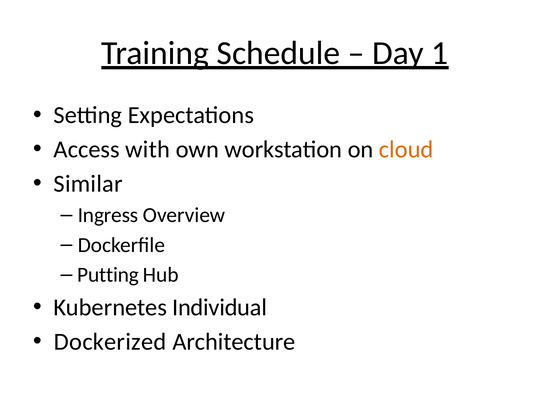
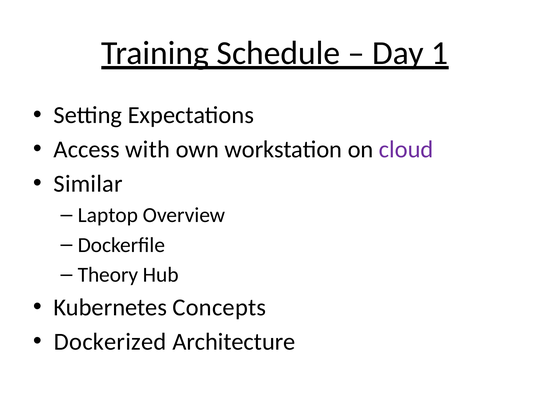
cloud colour: orange -> purple (406, 150)
Ingress: Ingress -> Laptop (108, 215)
Putting: Putting -> Theory (108, 275)
Individual: Individual -> Concepts (219, 308)
